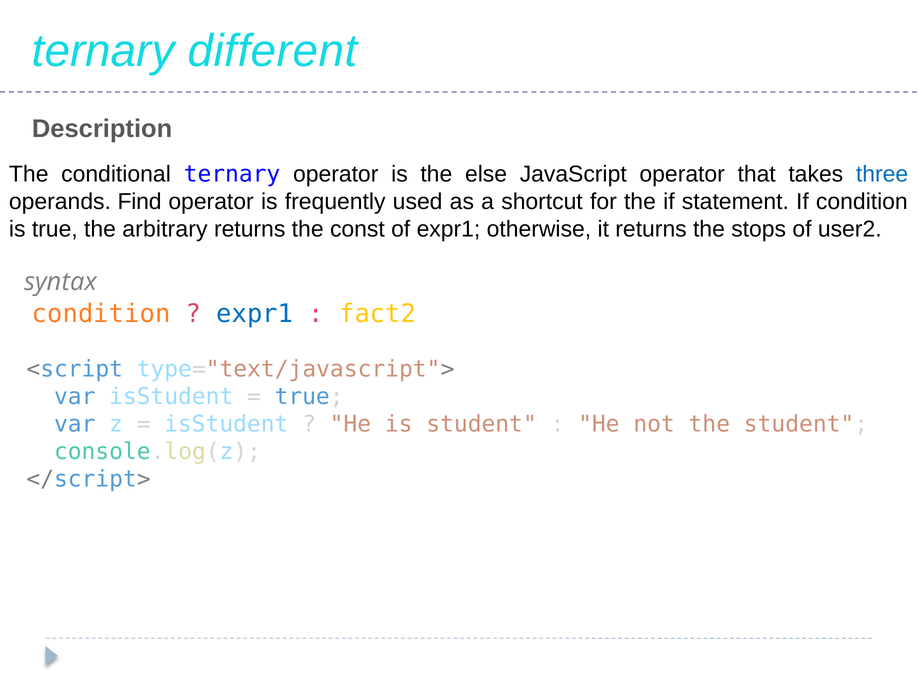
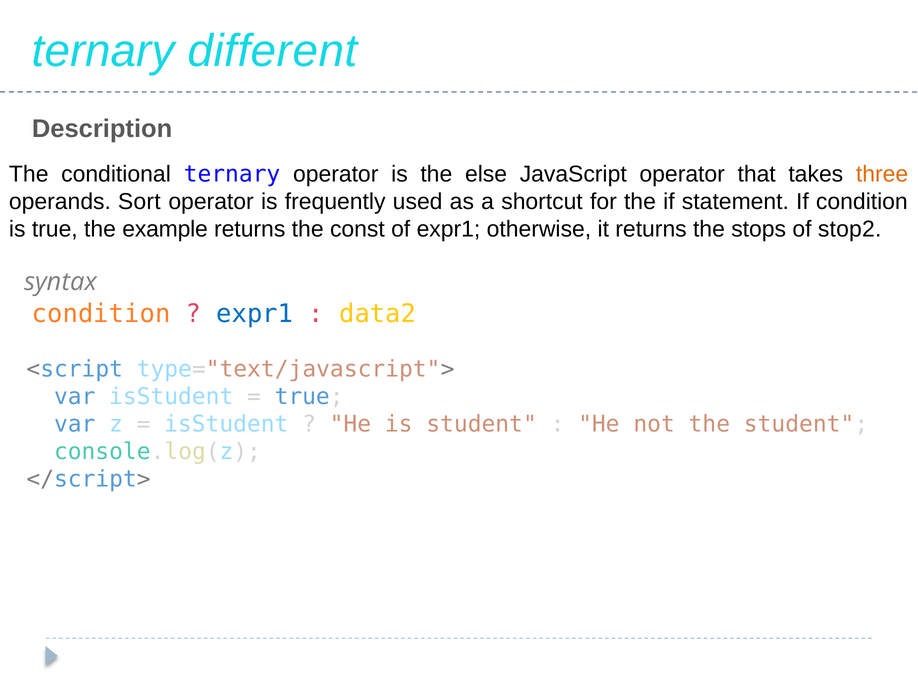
three colour: blue -> orange (882, 174)
Find: Find -> Sort (139, 202)
arbitrary: arbitrary -> example (165, 229)
user2: user2 -> stop2 (850, 229)
fact2: fact2 -> data2 (378, 313)
